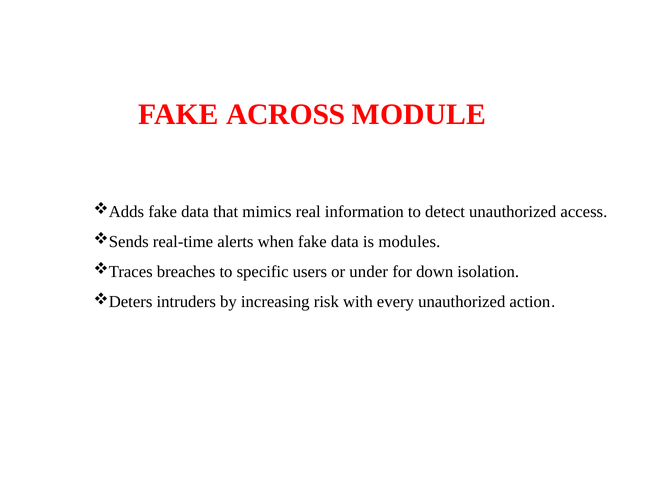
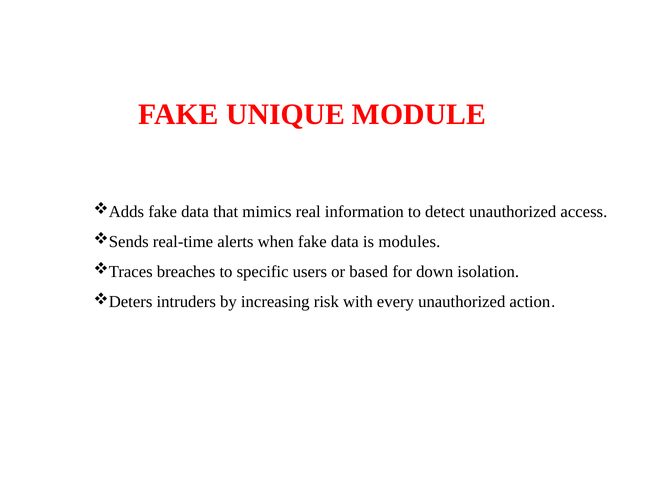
ACROSS: ACROSS -> UNIQUE (286, 115)
under: under -> based (369, 272)
